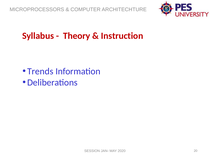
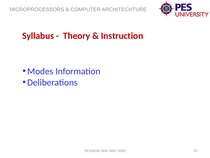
Trends: Trends -> Modes (40, 71)
